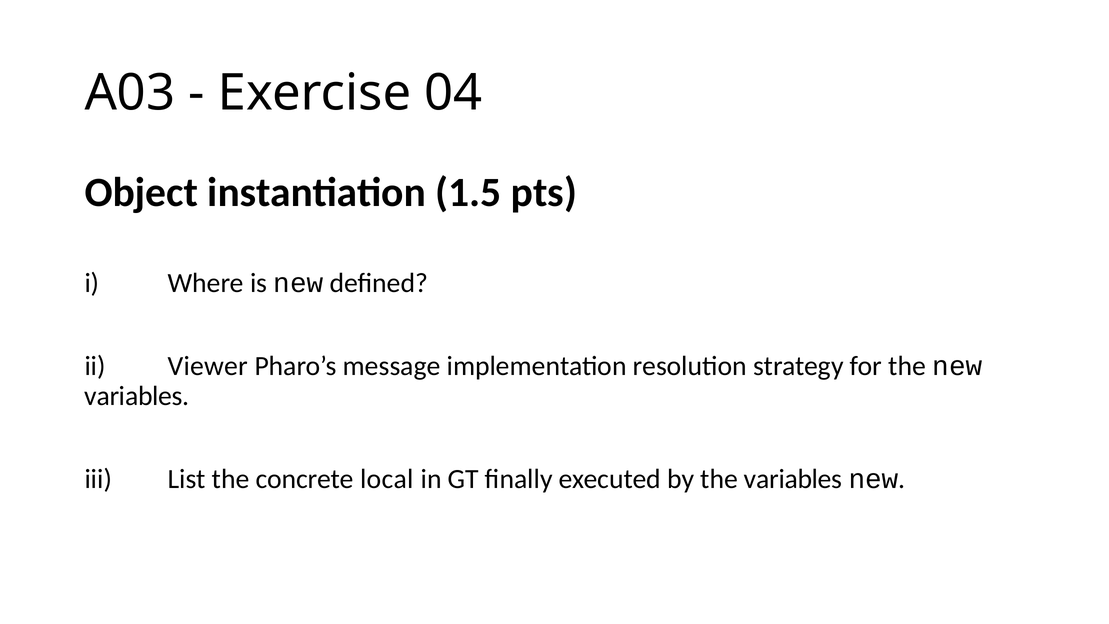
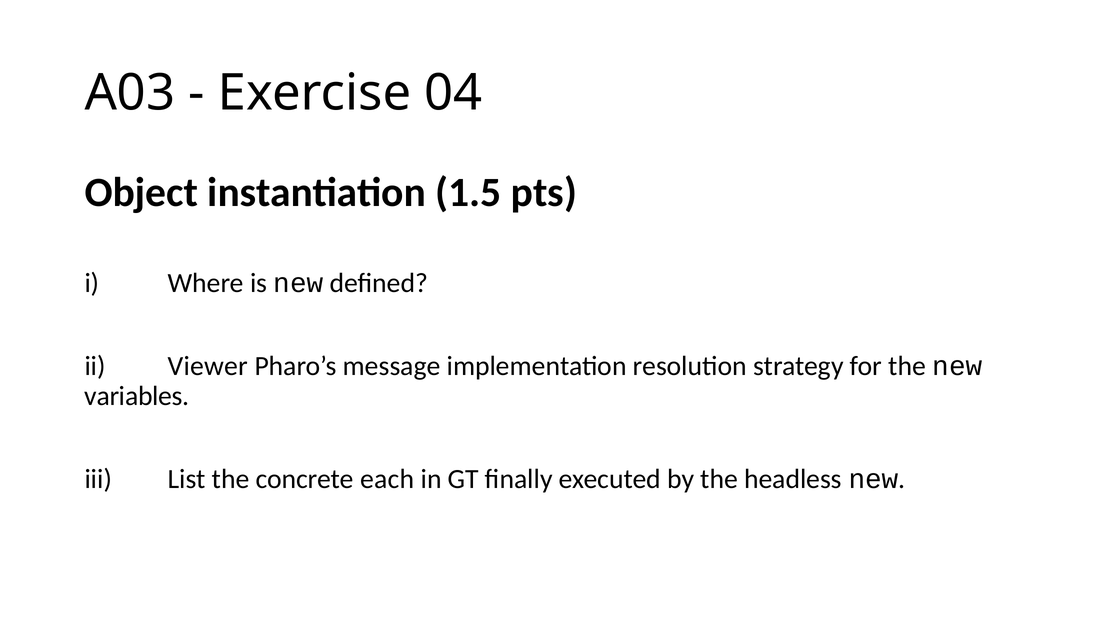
local: local -> each (387, 479)
the variables: variables -> headless (793, 479)
